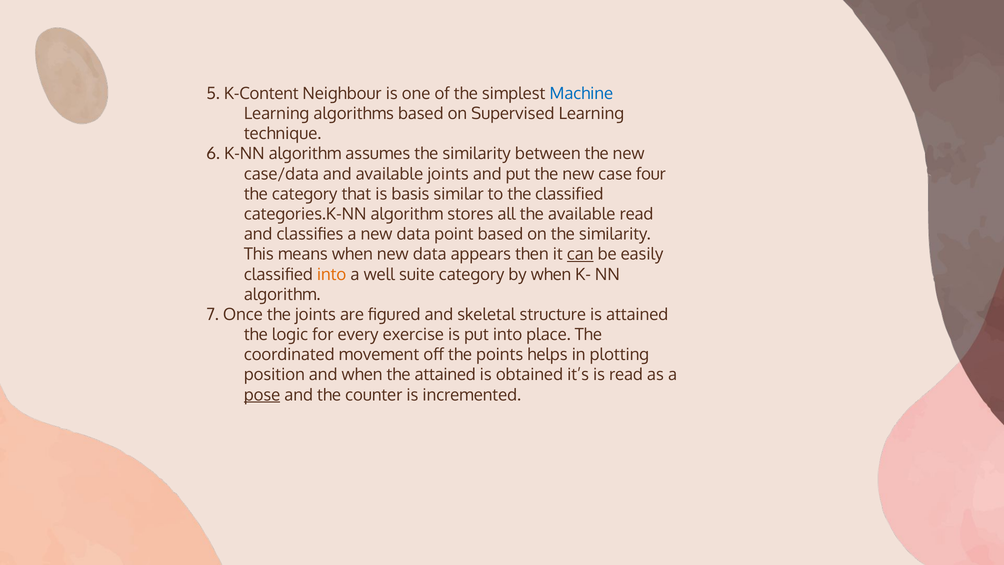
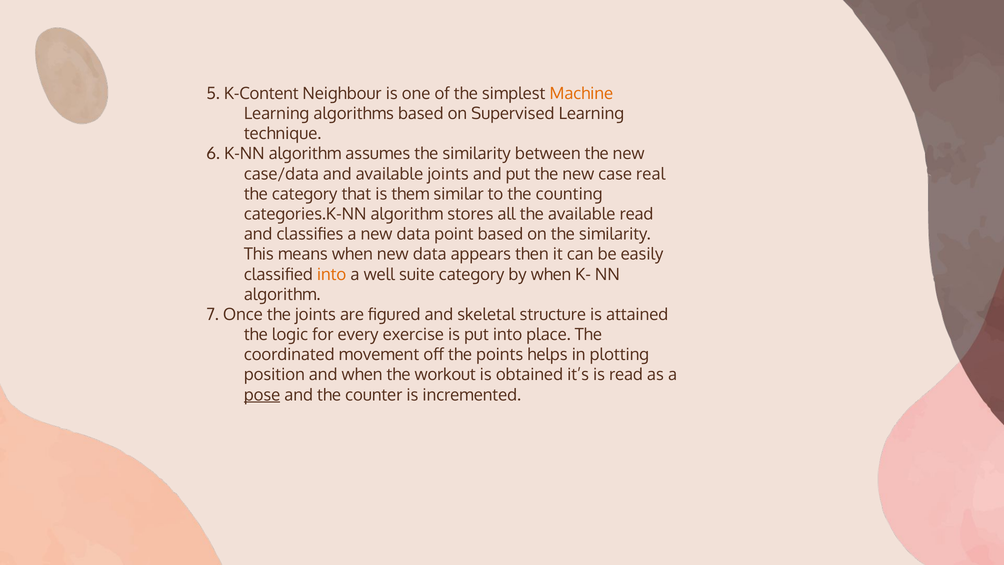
Machine colour: blue -> orange (581, 94)
four: four -> real (651, 174)
basis: basis -> them (410, 194)
the classified: classified -> counting (569, 194)
can underline: present -> none (580, 254)
the attained: attained -> workout (445, 375)
